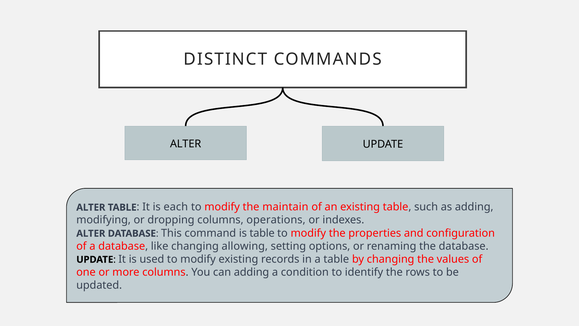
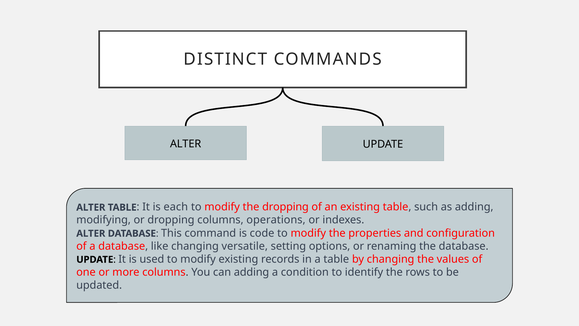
the maintain: maintain -> dropping (285, 207)
is table: table -> code (262, 233)
allowing: allowing -> versatile (245, 246)
